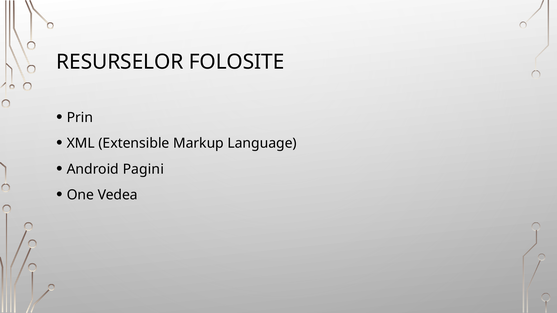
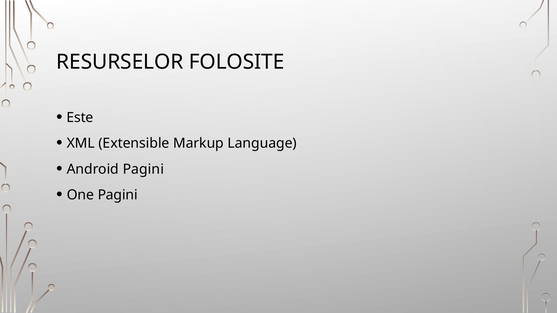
Prin: Prin -> Este (80, 118)
One Vedea: Vedea -> Pagini (118, 195)
